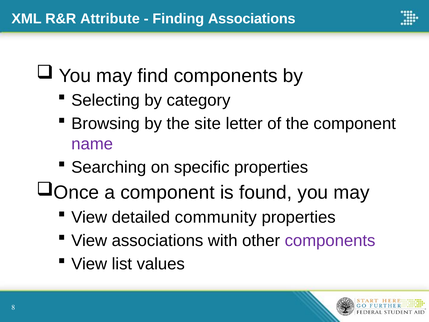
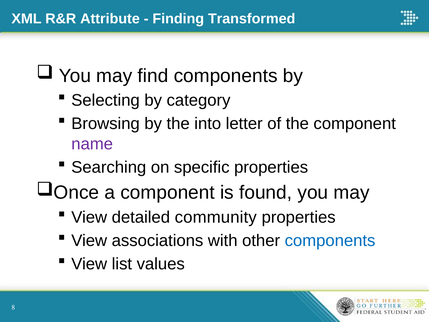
Finding Associations: Associations -> Transformed (252, 19)
site: site -> into (208, 124)
components colour: purple -> blue (330, 241)
